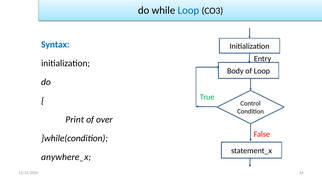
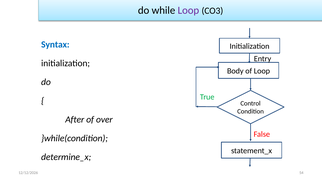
Loop colour: blue -> purple (188, 10)
Print: Print -> After (75, 120)
anywhere_x: anywhere_x -> determine_x (66, 157)
